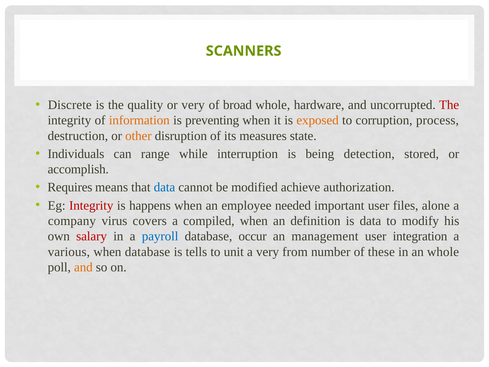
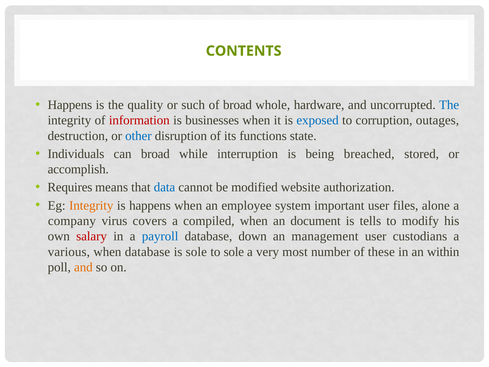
SCANNERS: SCANNERS -> CONTENTS (244, 51)
Discrete: Discrete -> Happens (70, 105)
or very: very -> such (193, 105)
The colour: red -> blue (449, 105)
information colour: orange -> red (139, 120)
preventing: preventing -> businesses (212, 120)
exposed colour: orange -> blue (318, 120)
process: process -> outages (437, 120)
other colour: orange -> blue (138, 136)
measures: measures -> functions (263, 136)
can range: range -> broad (155, 154)
detection: detection -> breached (369, 154)
achieve: achieve -> website (301, 187)
Integrity colour: red -> orange (91, 205)
needed: needed -> system (293, 205)
definition: definition -> document (316, 221)
is data: data -> tells (370, 221)
occur: occur -> down (253, 236)
integration: integration -> custodians (420, 236)
is tells: tells -> sole (196, 252)
to unit: unit -> sole (234, 252)
from: from -> most (295, 252)
an whole: whole -> within (443, 252)
